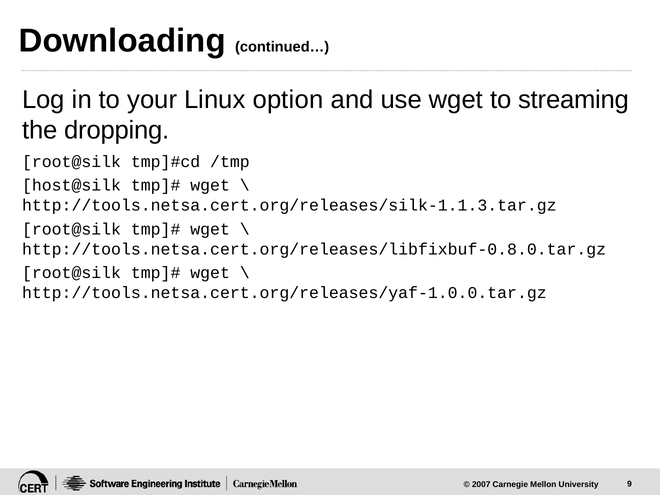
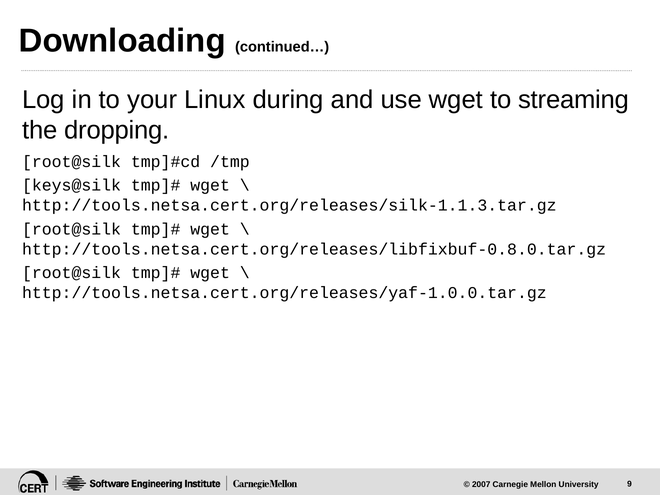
option: option -> during (288, 100)
host@silk: host@silk -> keys@silk (72, 186)
